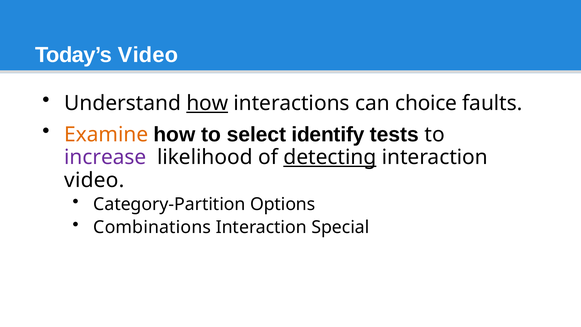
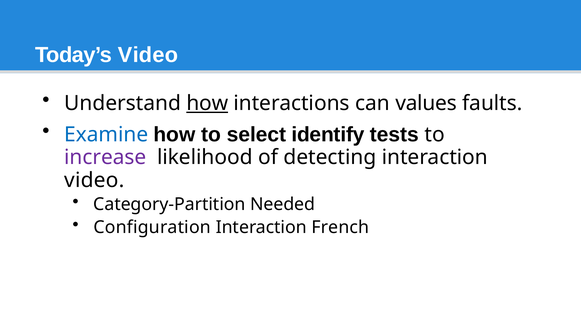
choice: choice -> values (426, 103)
Examine colour: orange -> blue (106, 134)
detecting underline: present -> none (330, 157)
Options: Options -> Needed (283, 204)
Combinations: Combinations -> Configuration (152, 227)
Special: Special -> French (340, 227)
